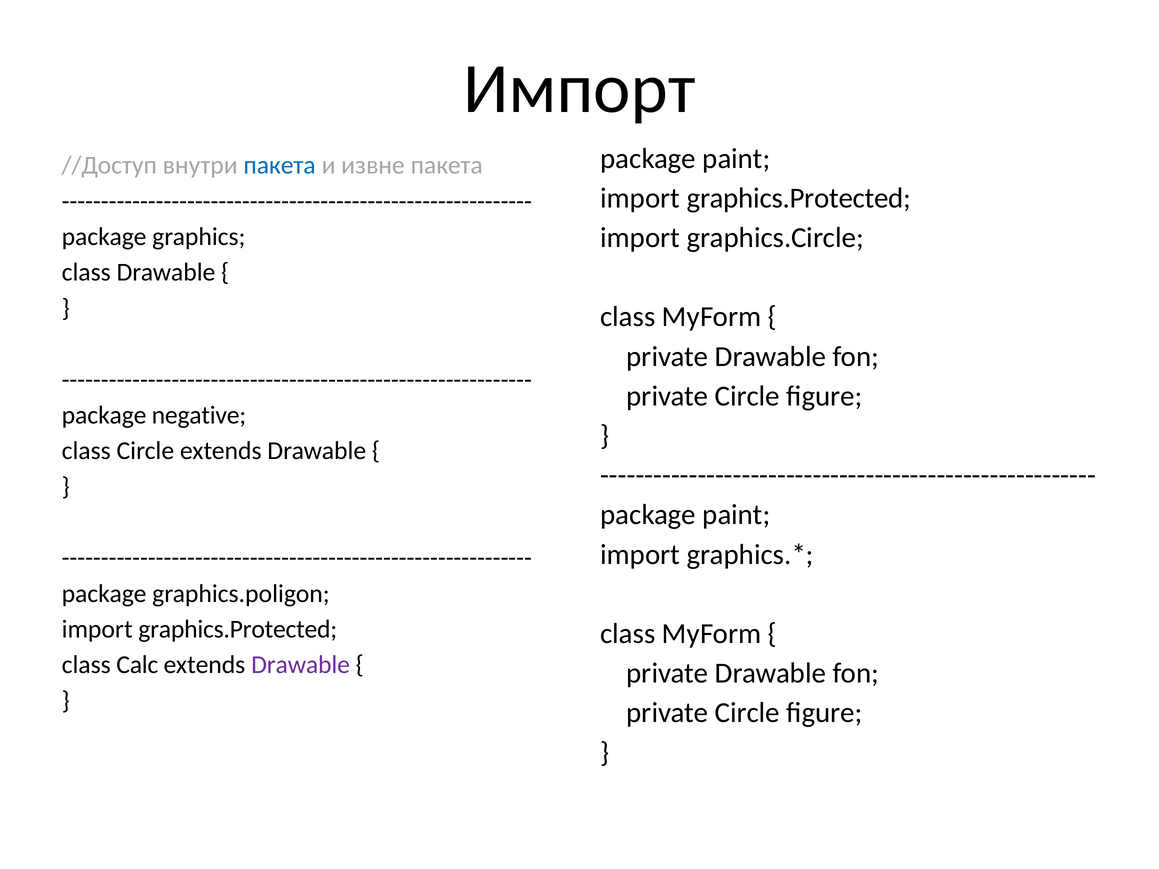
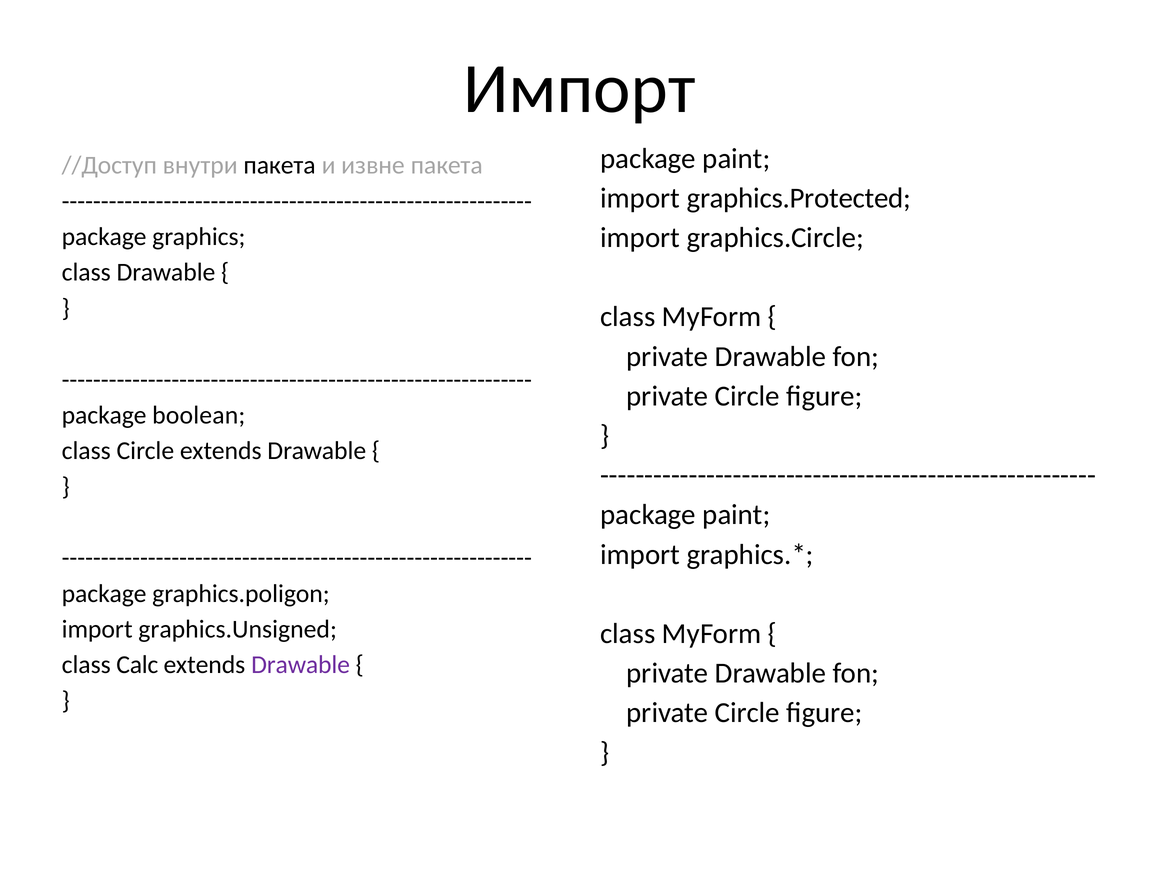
пакета colour: blue -> black (280, 166)
negative: negative -> boolean (199, 415)
graphics.Protected: graphics.Protected -> graphics.Unsigned (238, 629)
